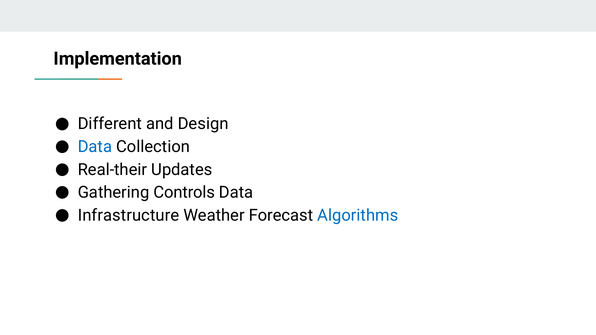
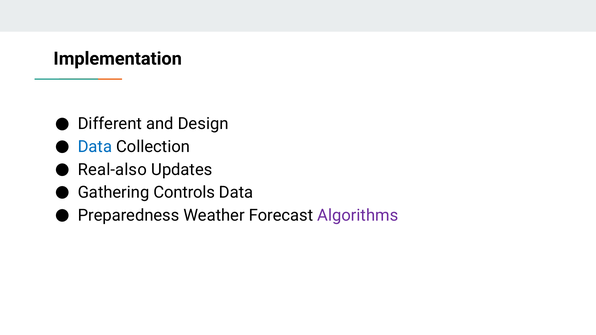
Real-their: Real-their -> Real-also (112, 170)
Infrastructure: Infrastructure -> Preparedness (129, 215)
Algorithms colour: blue -> purple (358, 215)
